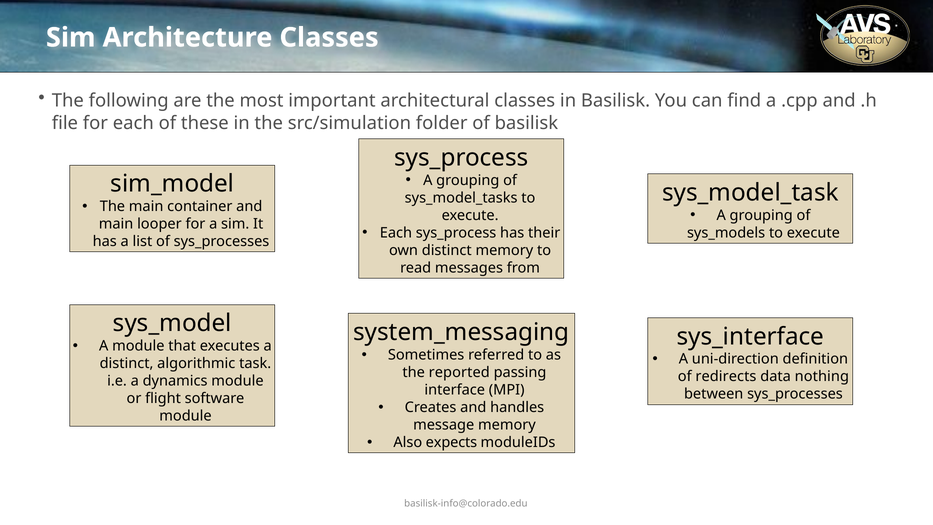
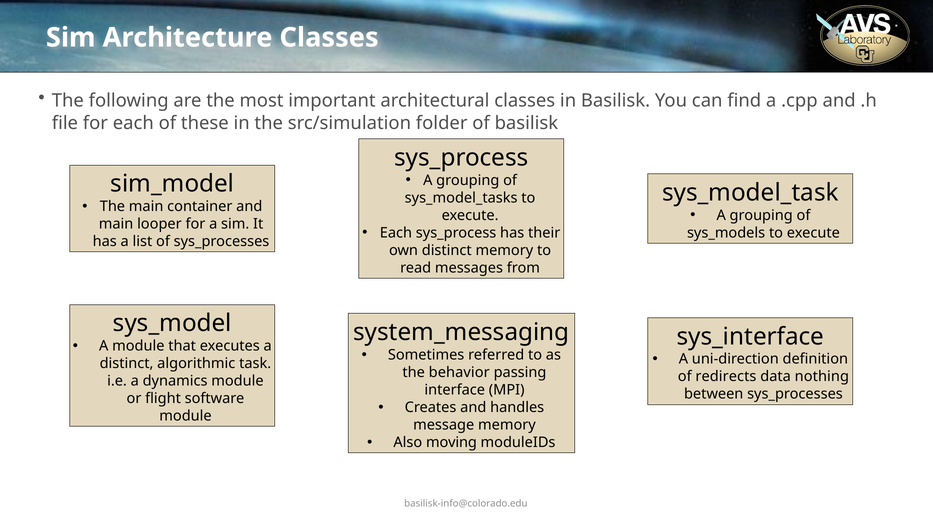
reported: reported -> behavior (459, 372)
expects: expects -> moving (451, 442)
